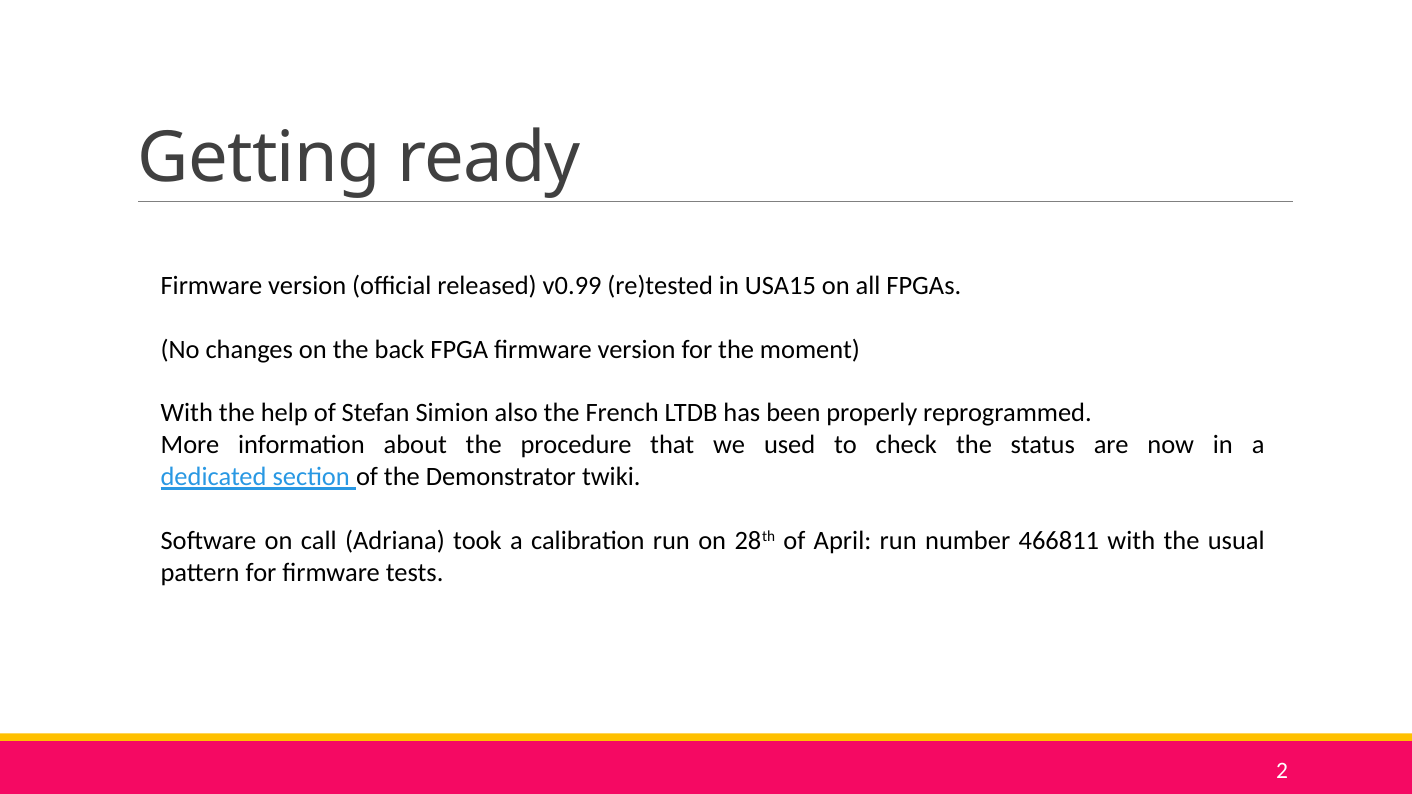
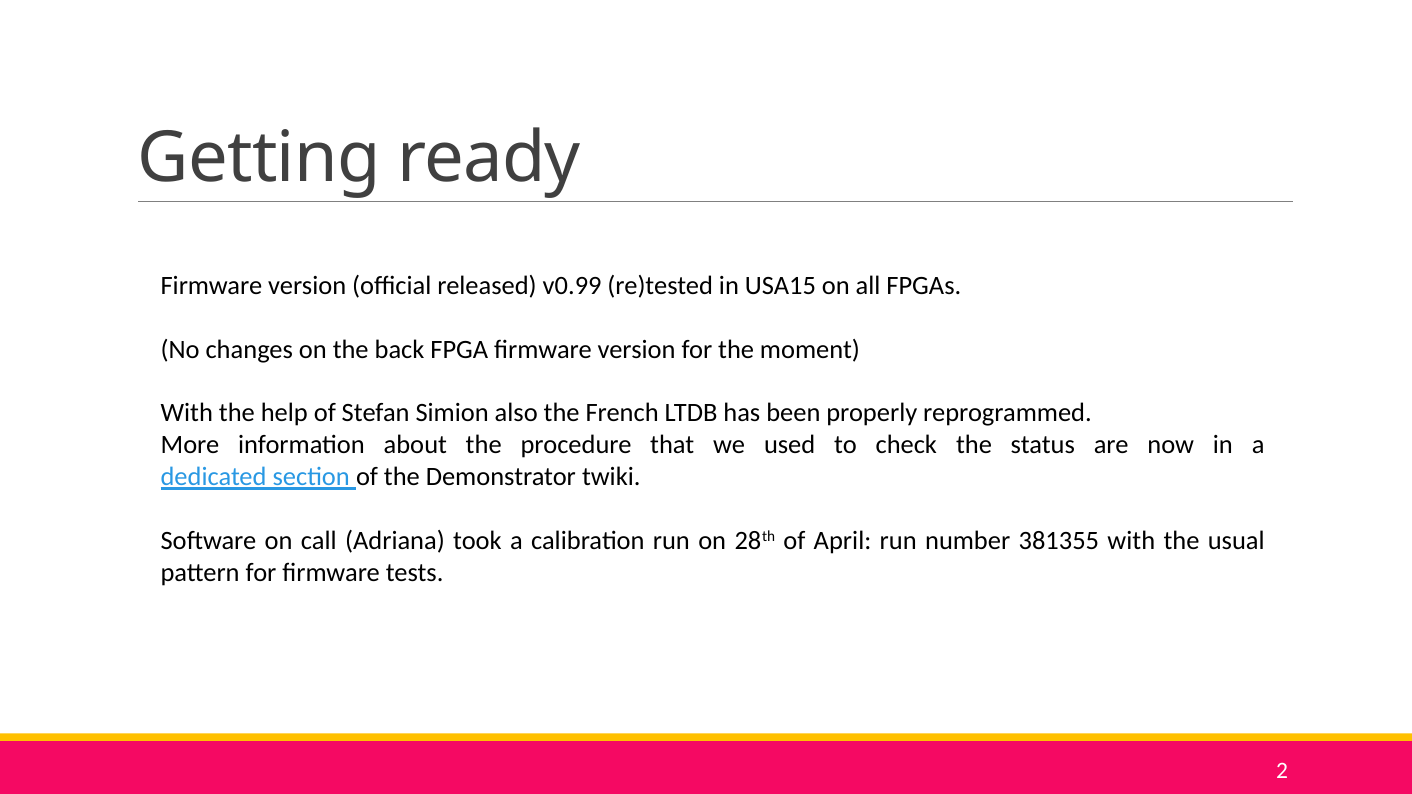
466811: 466811 -> 381355 (1059, 541)
